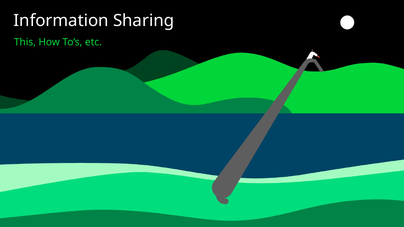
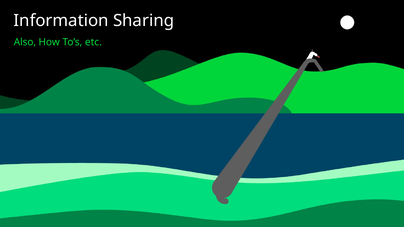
This: This -> Also (25, 42)
